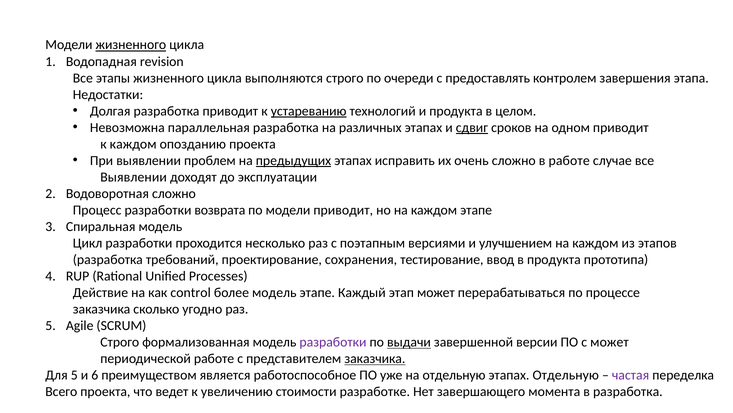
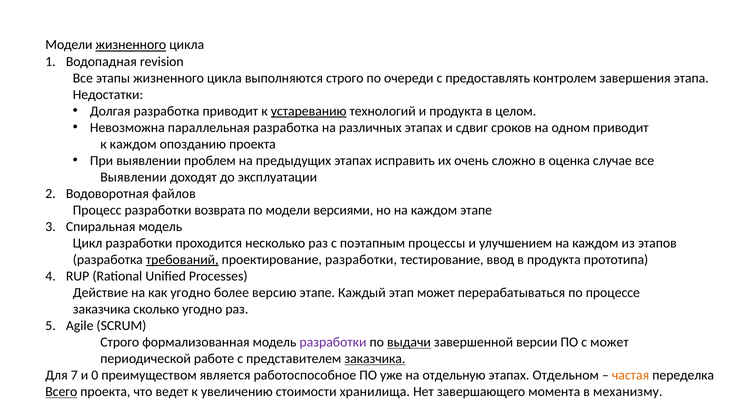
сдвиг underline: present -> none (472, 127)
предыдущих underline: present -> none (294, 160)
в работе: работе -> оценка (569, 160)
Водоворотная сложно: сложно -> файлов (174, 193)
модели приводит: приводит -> версиями (343, 210)
версиями: версиями -> процессы (437, 243)
требований underline: none -> present (182, 259)
проектирование сохранения: сохранения -> разработки (361, 259)
как control: control -> угодно (191, 292)
более модель: модель -> версию (274, 292)
Для 5: 5 -> 7 (74, 375)
6: 6 -> 0 (95, 375)
этапах Отдельную: Отдельную -> Отдельном (566, 375)
частая colour: purple -> orange (631, 375)
Всего underline: none -> present (61, 391)
разработке: разработке -> хранилища (375, 391)
в разработка: разработка -> механизму (628, 391)
